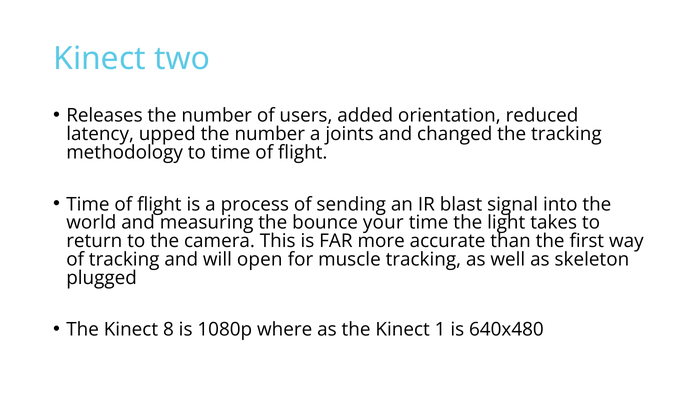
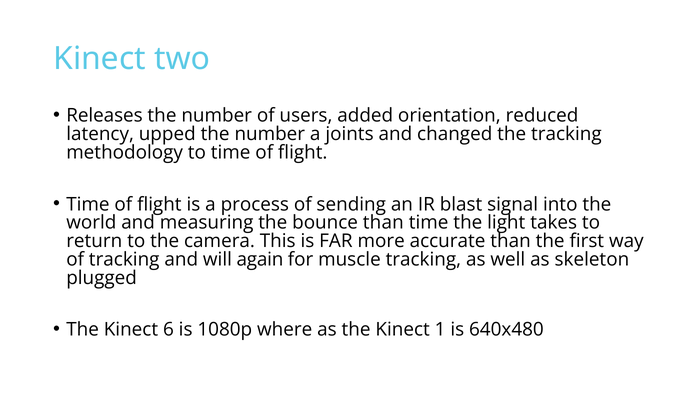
bounce your: your -> than (383, 223)
open: open -> again (260, 259)
8: 8 -> 6 (168, 329)
